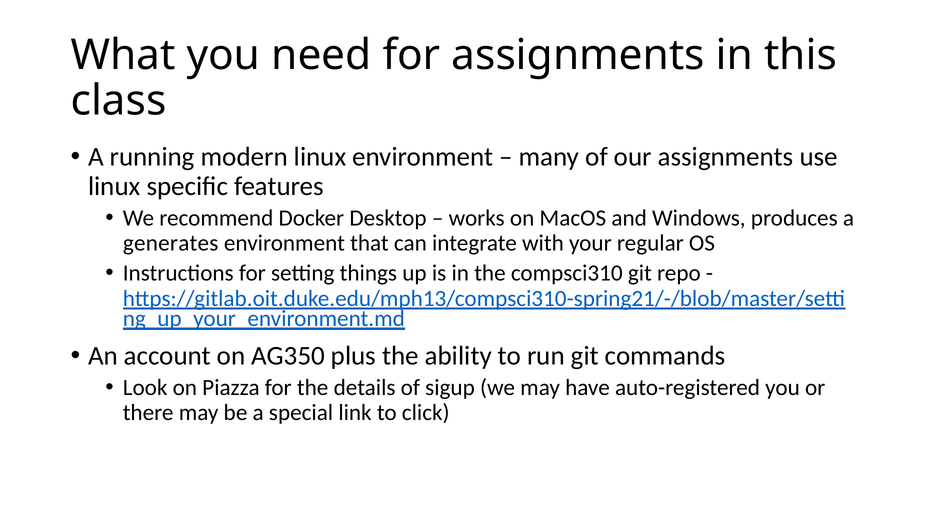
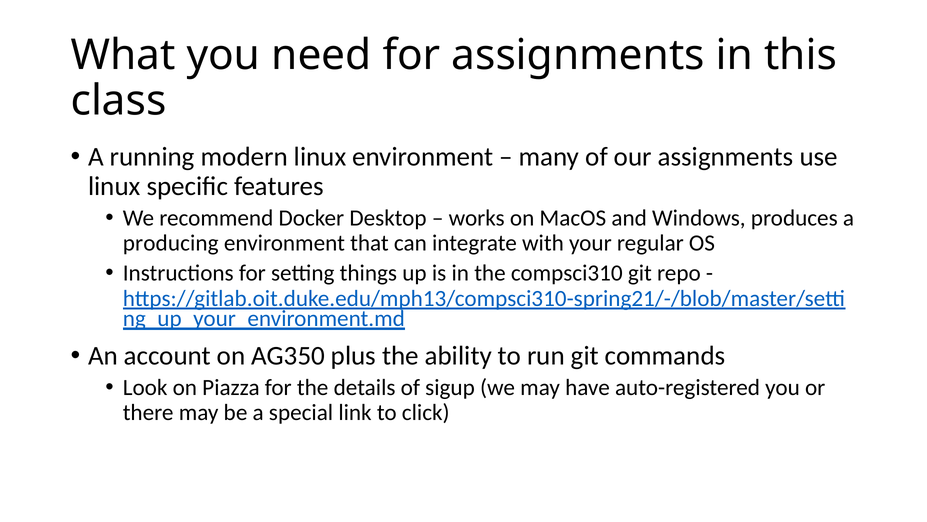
generates: generates -> producing (171, 243)
